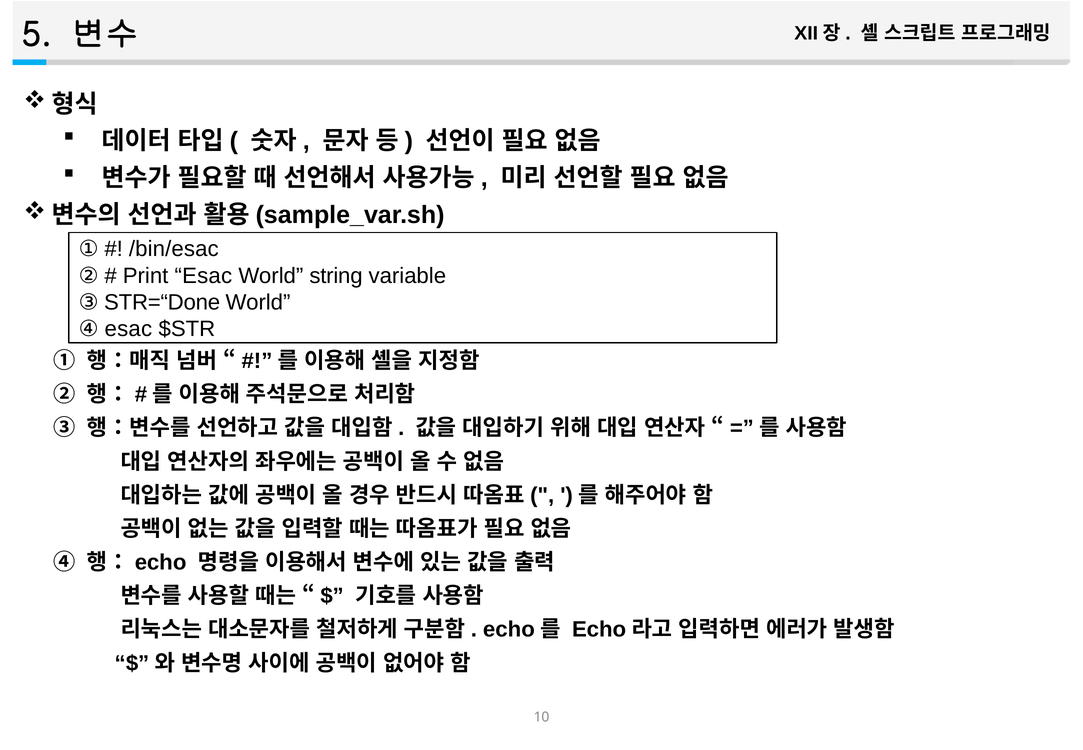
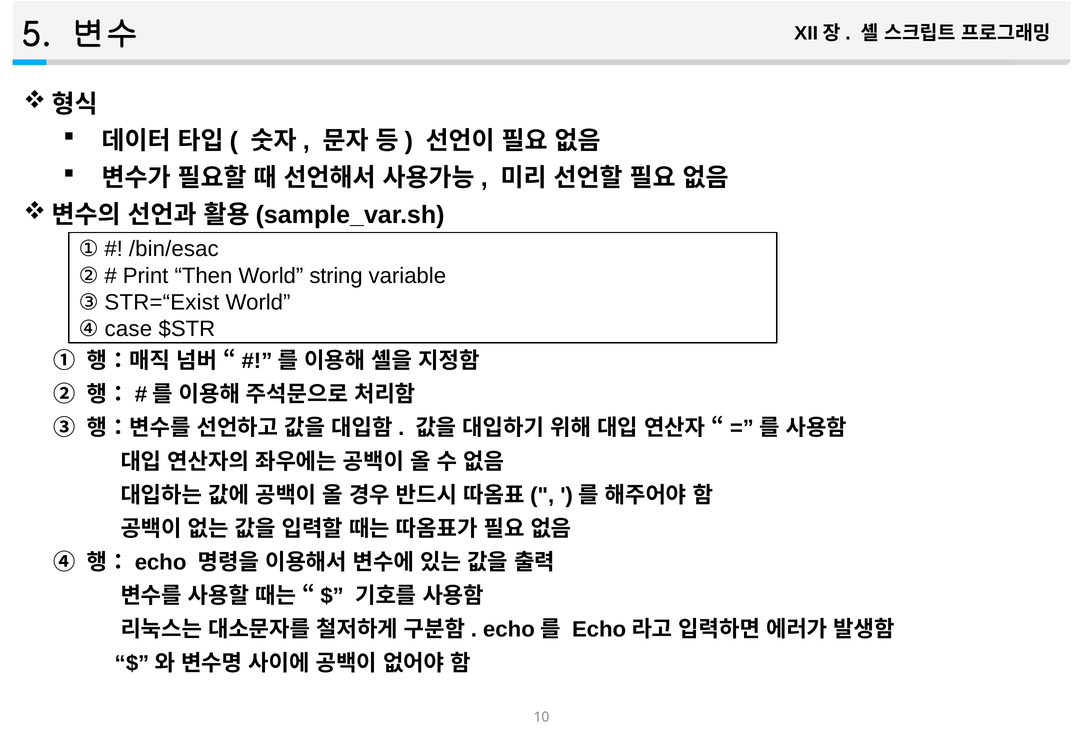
Print Esac: Esac -> Then (203, 276)
STR=“Done: STR=“Done -> STR=“Exist (162, 303)
④ esac: esac -> case (128, 329)
